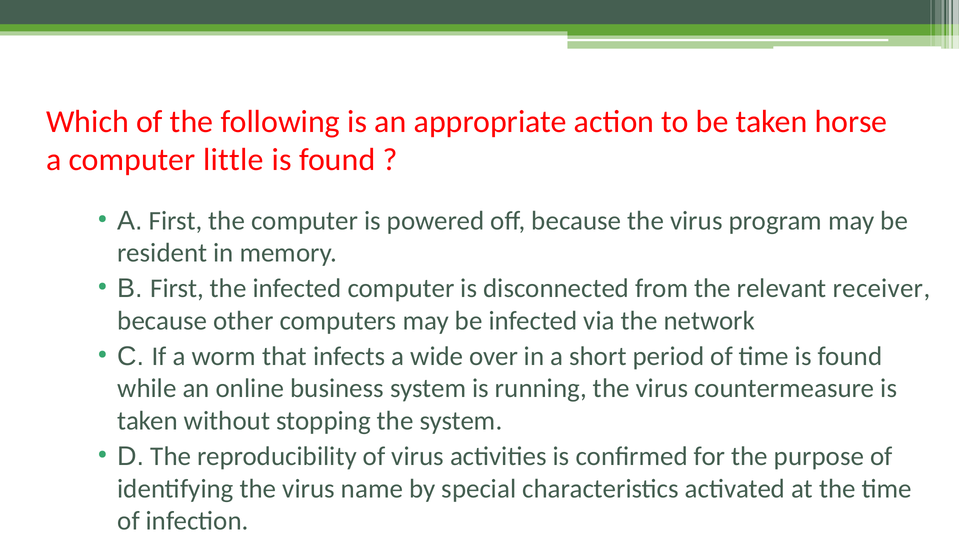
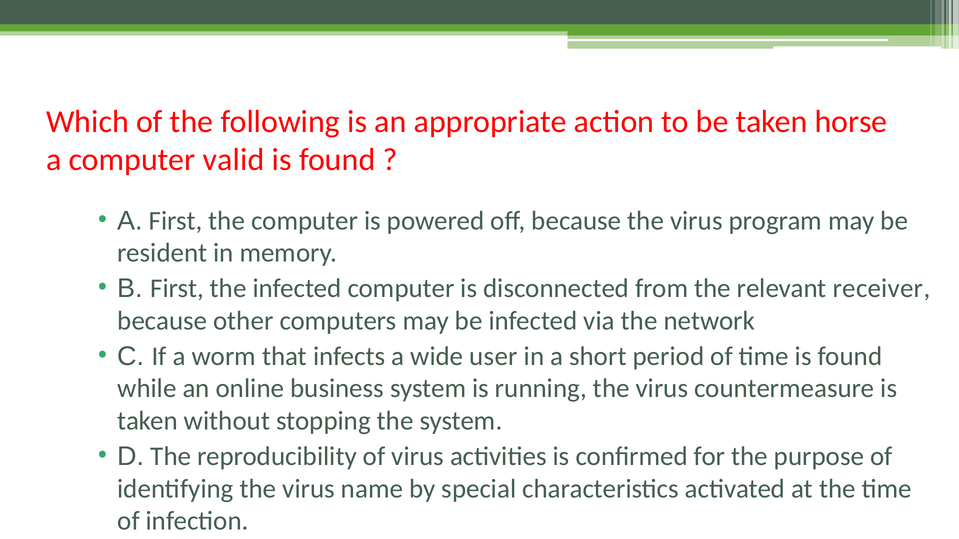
little: little -> valid (234, 160)
over: over -> user (494, 356)
